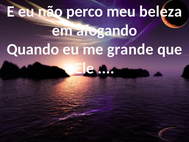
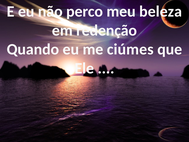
afogando: afogando -> redenção (107, 30)
grande: grande -> ciúmes (130, 49)
